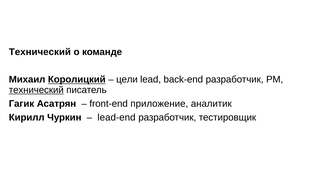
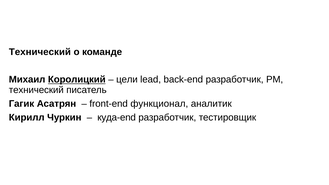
технический underline: present -> none (36, 90)
приложение: приложение -> функционал (159, 104)
lead-end: lead-end -> куда-end (117, 117)
